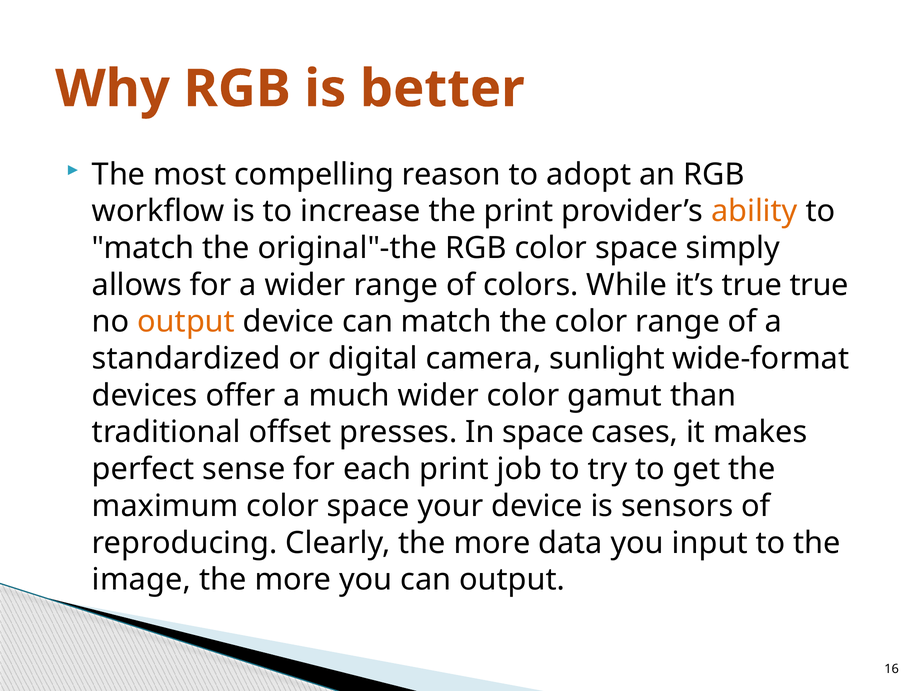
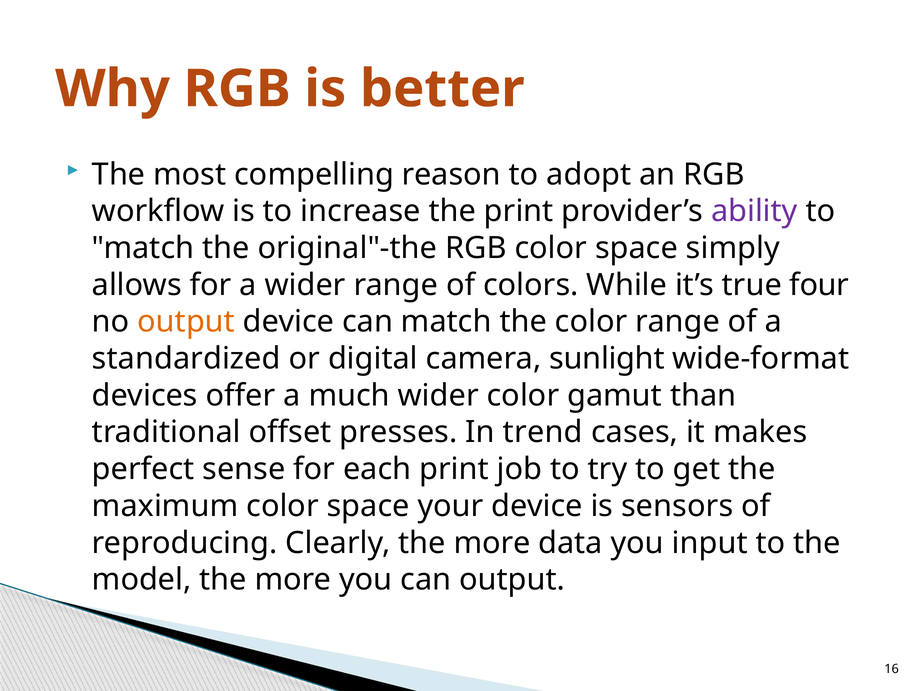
ability colour: orange -> purple (754, 211)
true true: true -> four (819, 285)
In space: space -> trend (543, 432)
image: image -> model (142, 580)
